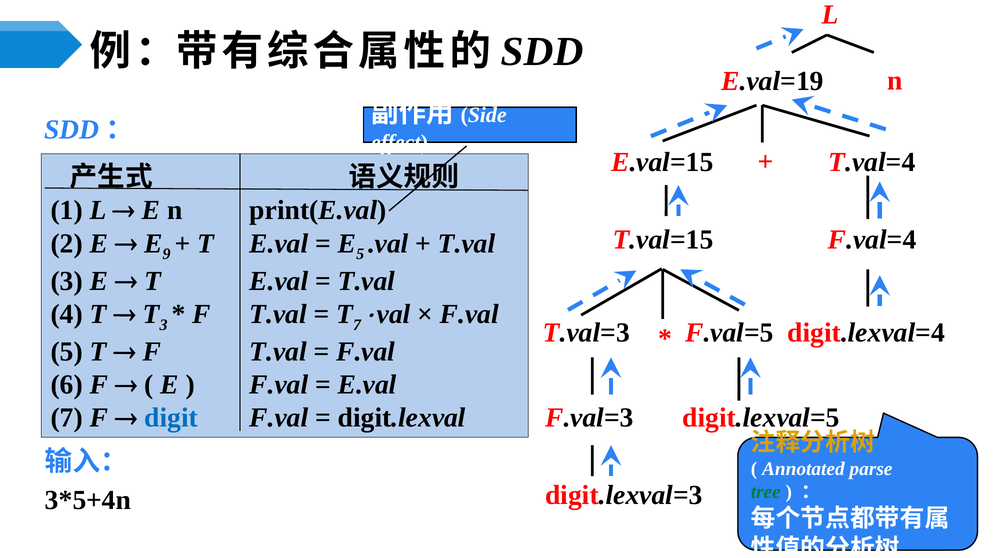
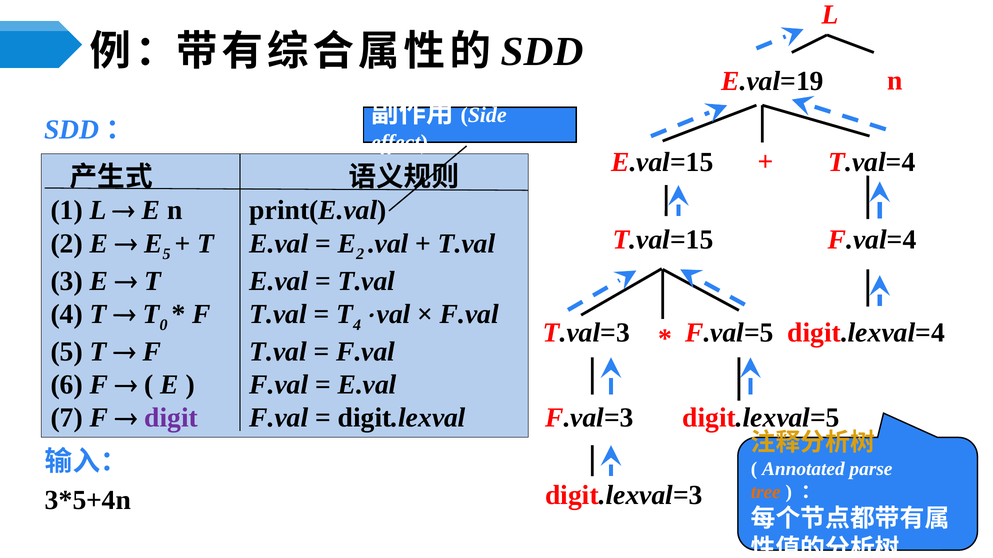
E 9: 9 -> 5 (167, 254)
E 5: 5 -> 2 (360, 254)
T 3: 3 -> 0 (164, 325)
T 7: 7 -> 4 (357, 325)
digit colour: blue -> purple (171, 418)
tree colour: green -> orange (766, 492)
